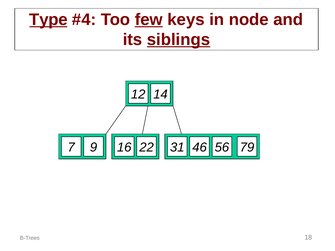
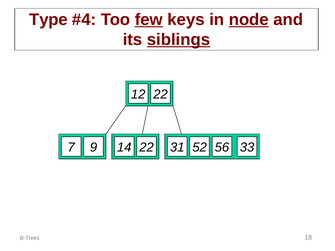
Type underline: present -> none (49, 20)
node underline: none -> present (249, 20)
12 14: 14 -> 22 (161, 94)
16: 16 -> 14 (124, 147)
46: 46 -> 52 (200, 147)
79: 79 -> 33 (247, 147)
